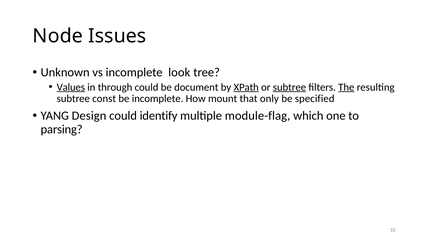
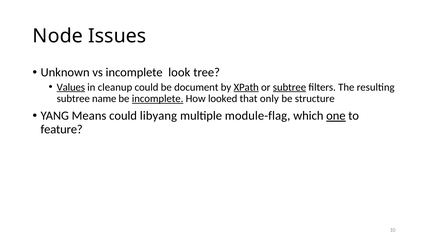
through: through -> cleanup (115, 87)
The underline: present -> none (346, 87)
const: const -> name (104, 99)
incomplete underline: none -> present (158, 99)
mount: mount -> looked (223, 99)
specified: specified -> structure (315, 99)
Design: Design -> Means (89, 116)
identify: identify -> libyang (158, 116)
one underline: none -> present (336, 116)
parsing: parsing -> feature (62, 129)
